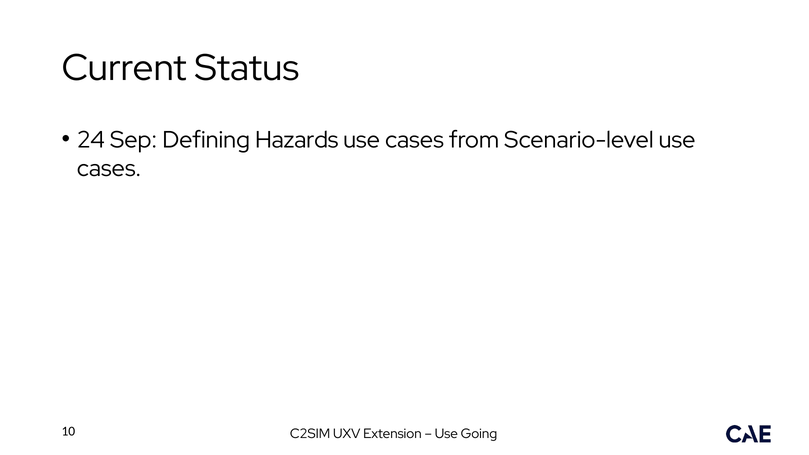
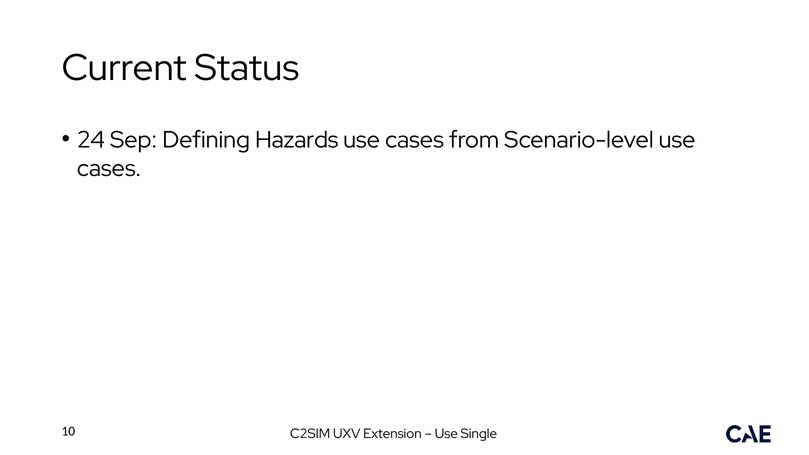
Going: Going -> Single (479, 434)
